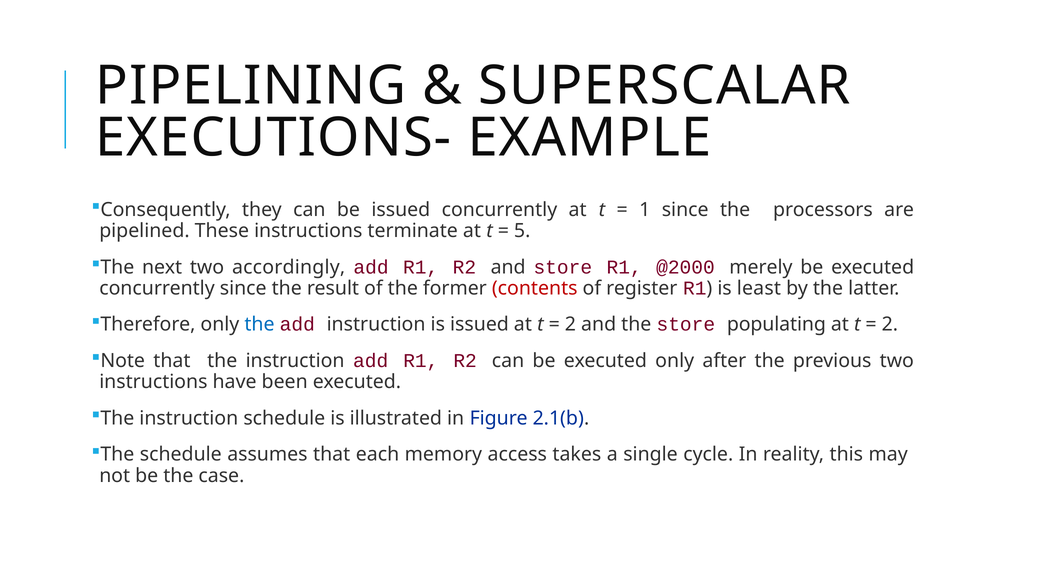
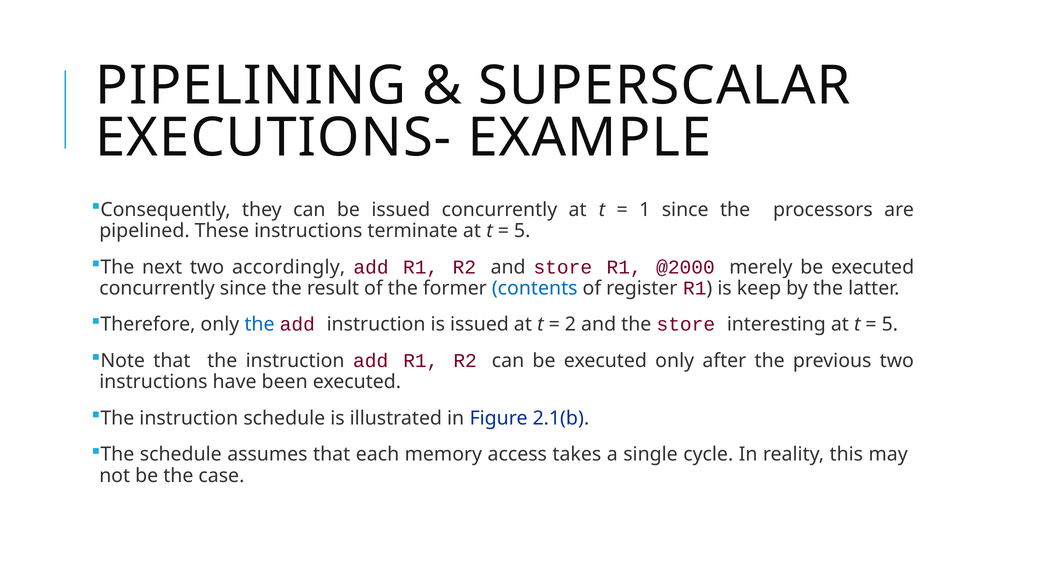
contents colour: red -> blue (535, 288)
least: least -> keep (759, 288)
populating: populating -> interesting (776, 325)
2: 2 -> 5 (890, 325)
